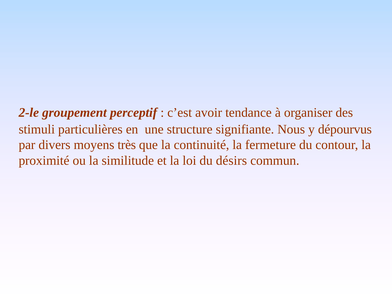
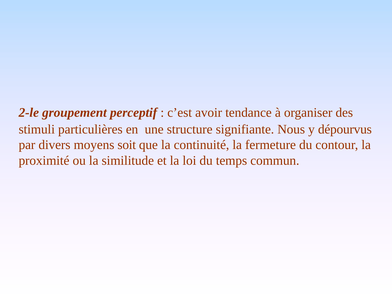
très: très -> soit (127, 145)
désirs: désirs -> temps (231, 161)
